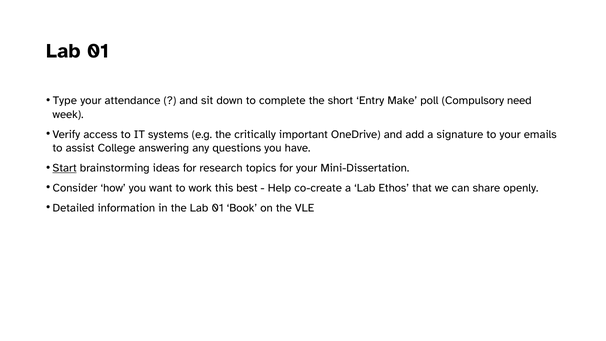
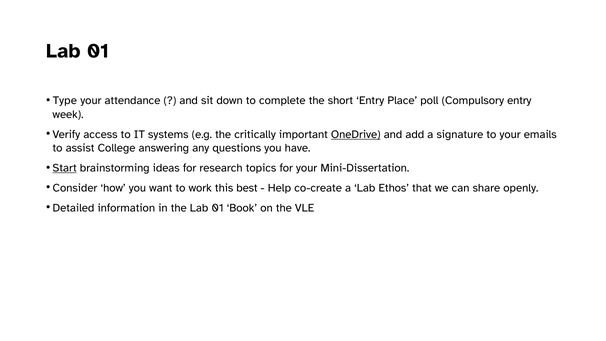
Make: Make -> Place (402, 101)
Compulsory need: need -> entry (519, 101)
OneDrive underline: none -> present (356, 134)
